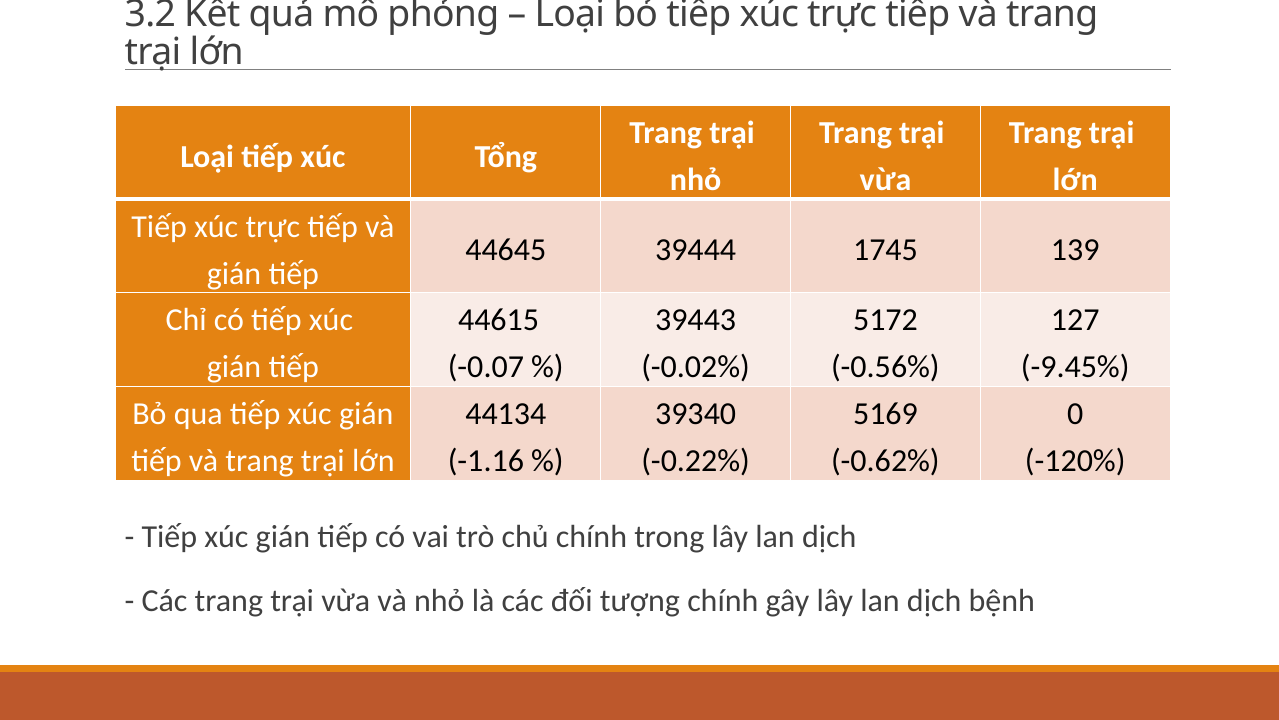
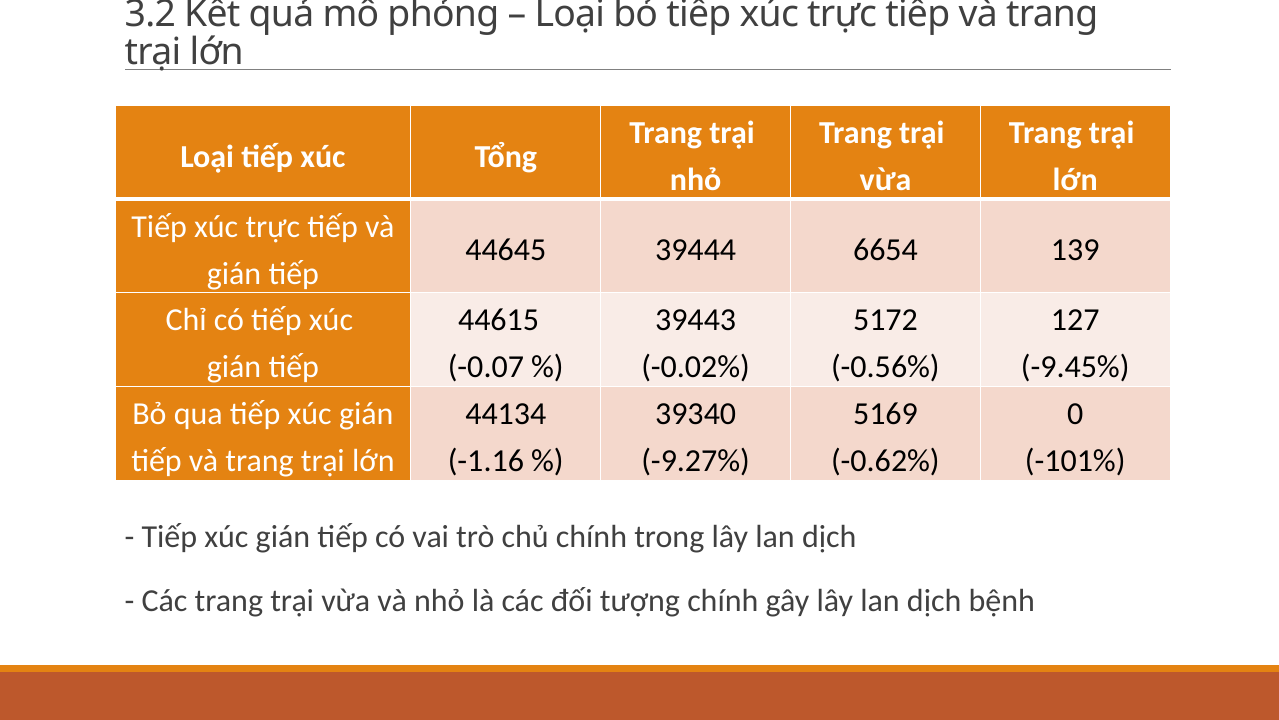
1745: 1745 -> 6654 (885, 250)
-0.22%: -0.22% -> -9.27% (696, 461)
-120%: -120% -> -101% (1075, 461)
